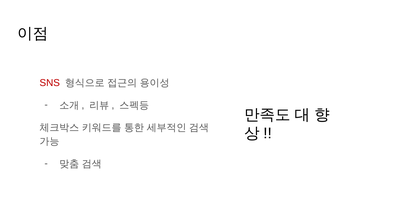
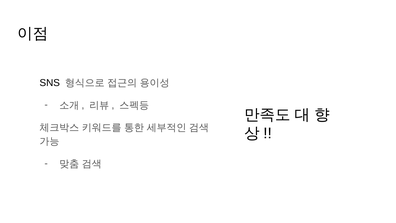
SNS colour: red -> black (50, 83)
